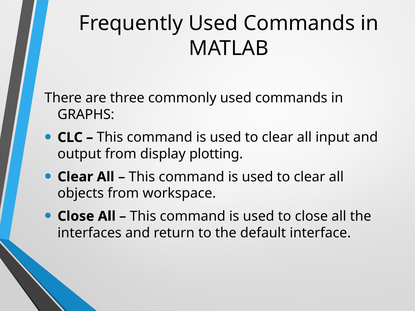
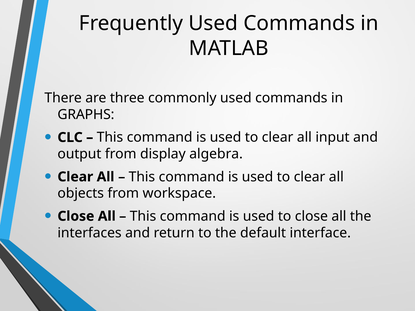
plotting: plotting -> algebra (216, 154)
